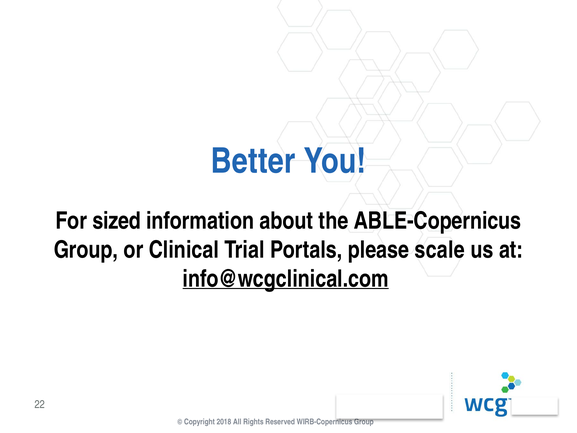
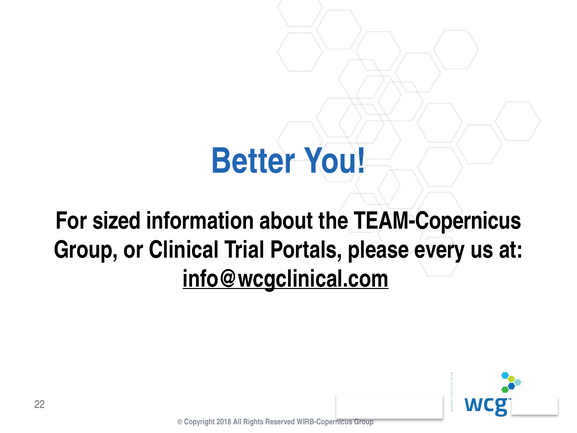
ABLE-Copernicus: ABLE-Copernicus -> TEAM-Copernicus (438, 221)
scale: scale -> every (440, 250)
